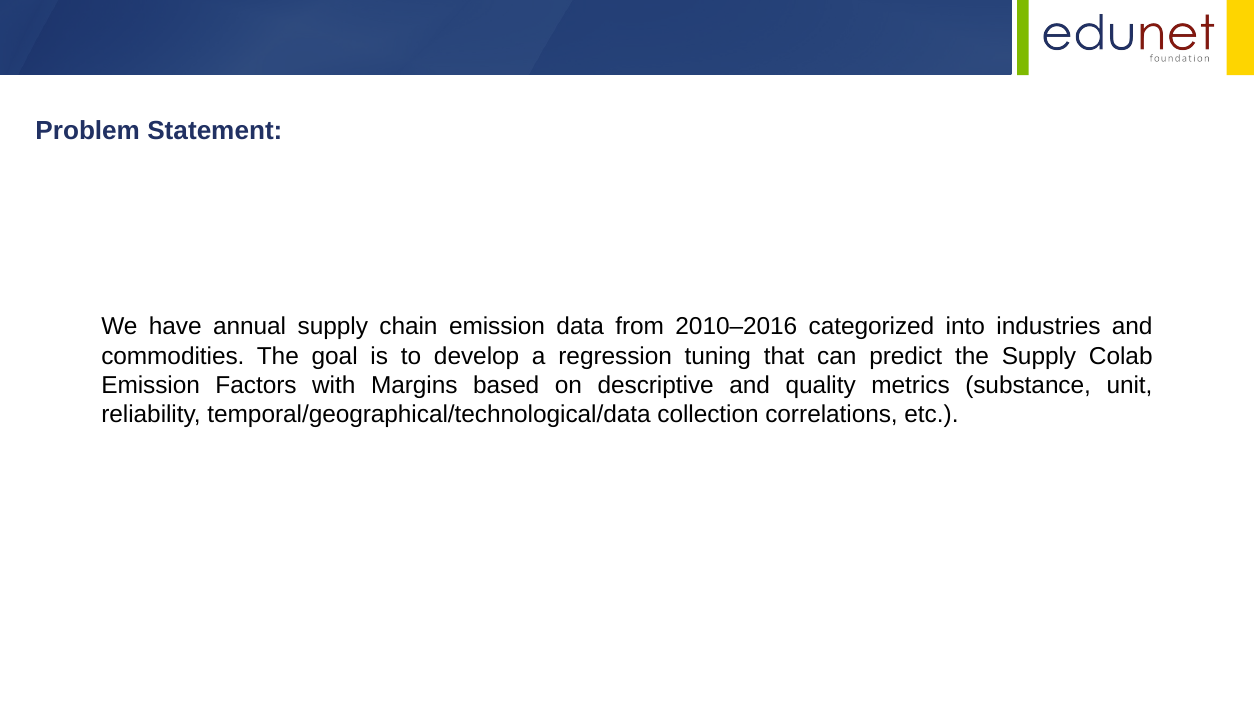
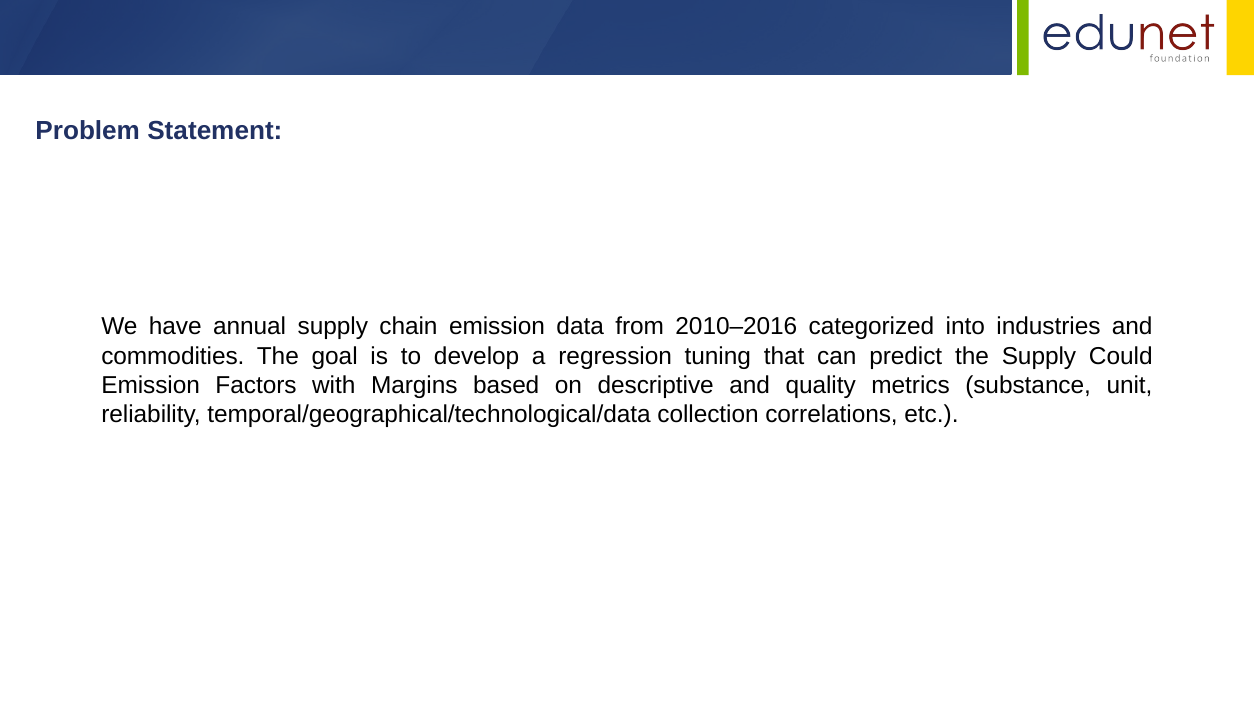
Colab: Colab -> Could (1121, 356)
